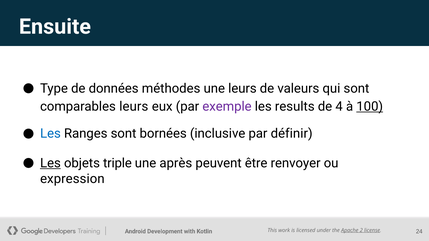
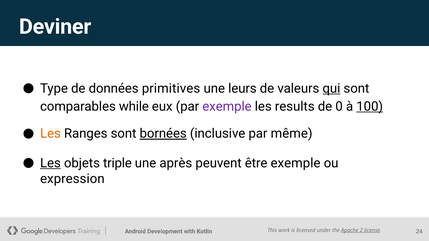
Ensuite: Ensuite -> Deviner (55, 27)
méthodes: méthodes -> primitives (171, 89)
qui underline: none -> present (331, 89)
comparables leurs: leurs -> while (134, 107)
4: 4 -> 0 (339, 107)
Les colour: blue -> orange (50, 134)
bornées underline: none -> present (163, 134)
définir: définir -> même (292, 134)
être renvoyer: renvoyer -> exemple (296, 163)
